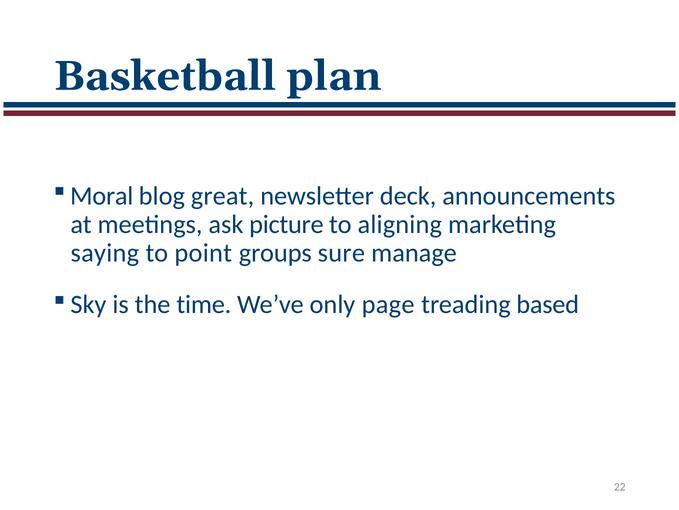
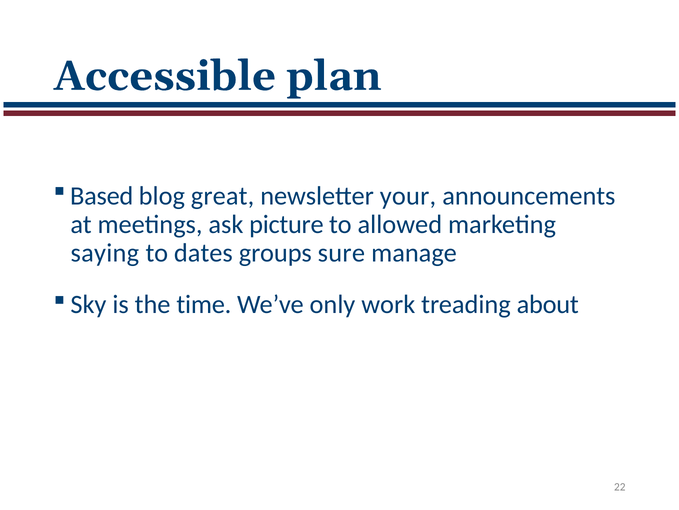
Basketball: Basketball -> Accessible (165, 76)
Moral: Moral -> Based (102, 195)
deck: deck -> your (408, 195)
aligning: aligning -> allowed (400, 224)
point: point -> dates (203, 252)
page: page -> work (388, 304)
based: based -> about (548, 304)
